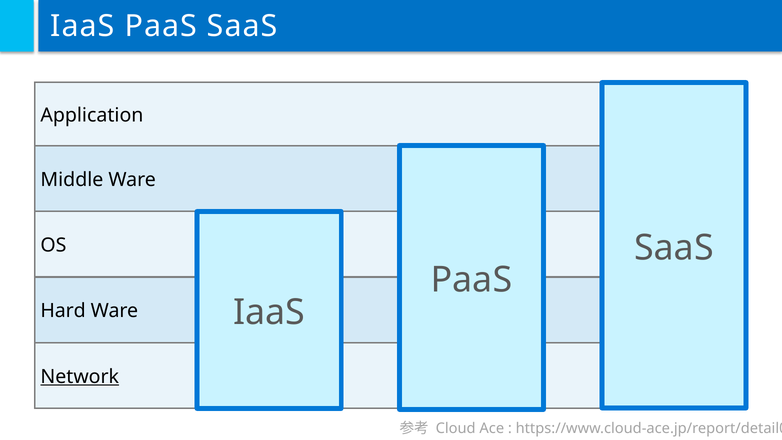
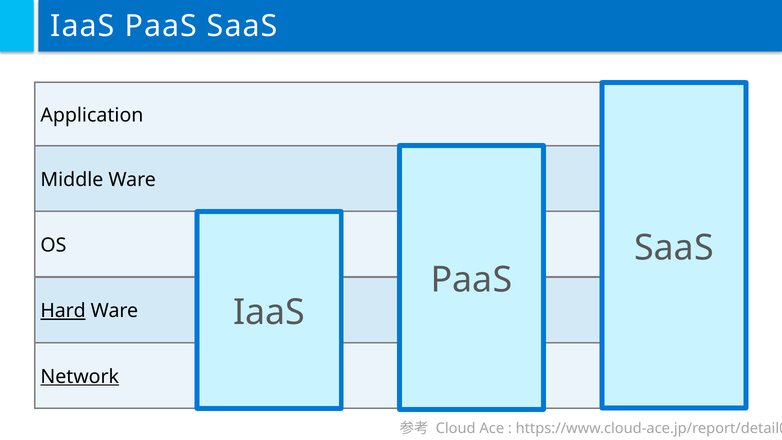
Hard underline: none -> present (63, 311)
